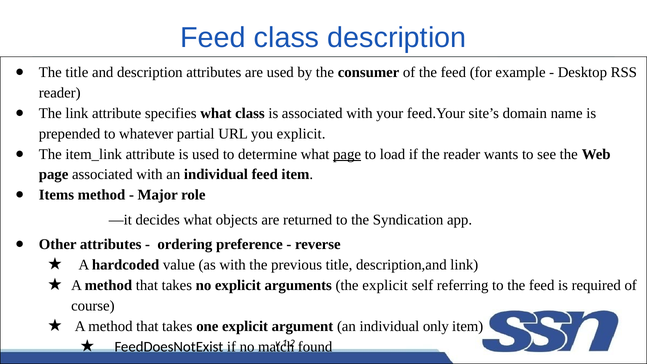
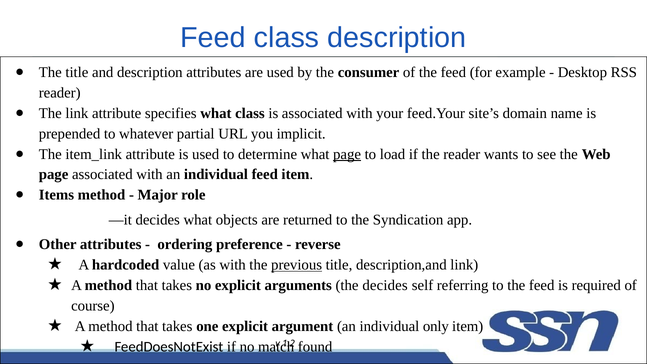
you explicit: explicit -> implicit (301, 134)
previous underline: none -> present (297, 265)
the explicit: explicit -> decides (385, 285)
